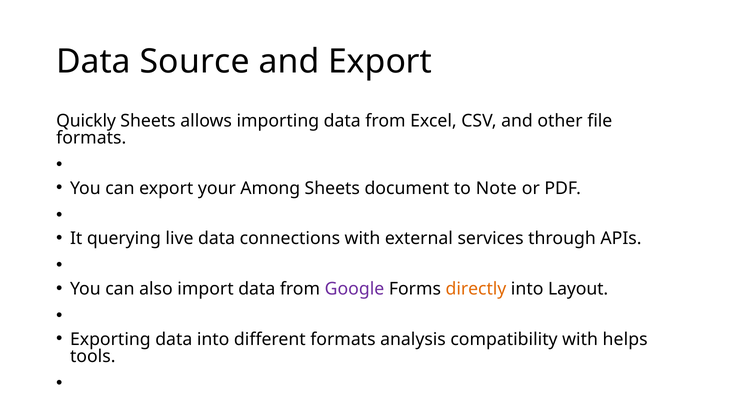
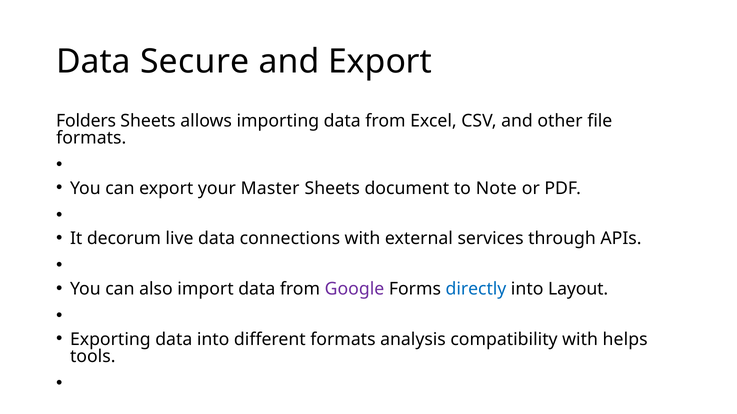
Source: Source -> Secure (195, 62)
Quickly: Quickly -> Folders (86, 121)
Among: Among -> Master (270, 189)
querying: querying -> decorum (124, 239)
directly colour: orange -> blue (476, 289)
